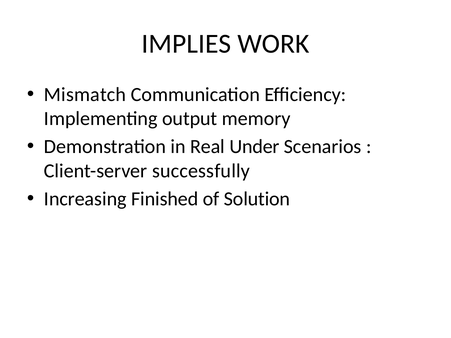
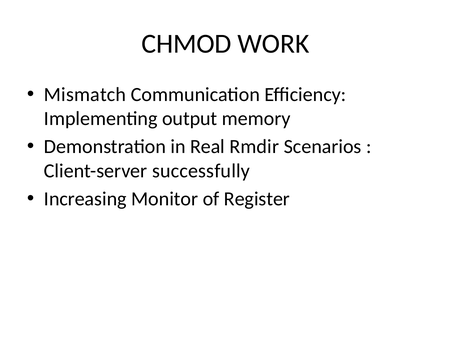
IMPLIES: IMPLIES -> CHMOD (186, 44)
Under: Under -> Rmdir (254, 147)
Finished: Finished -> Monitor (165, 199)
Solution: Solution -> Register (257, 199)
